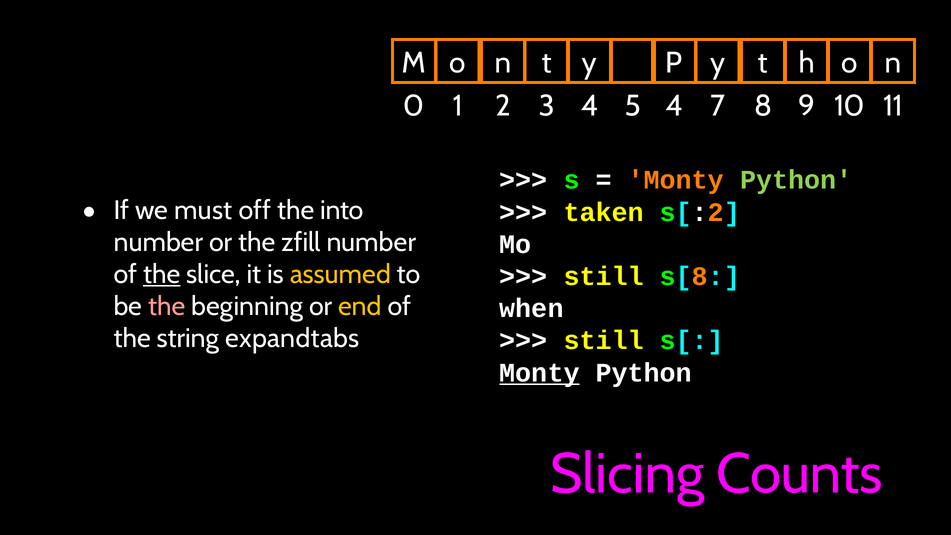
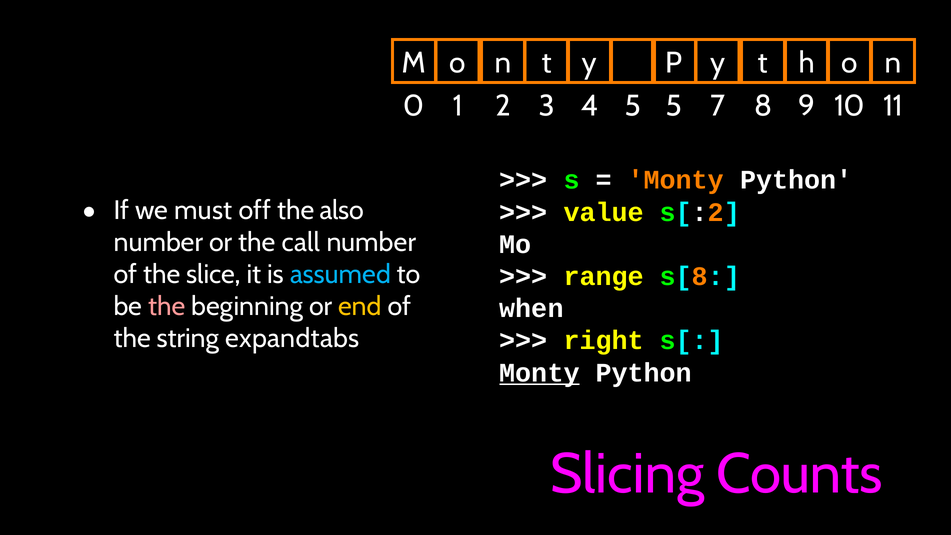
5 4: 4 -> 5 (674, 106)
Python colour: light green -> white (796, 180)
into: into -> also (342, 210)
taken: taken -> value (604, 212)
zfill: zfill -> call (301, 242)
the underline: present -> none (162, 274)
assumed colour: yellow -> light blue (340, 274)
still: still -> range (604, 276)
still: still -> right (604, 341)
